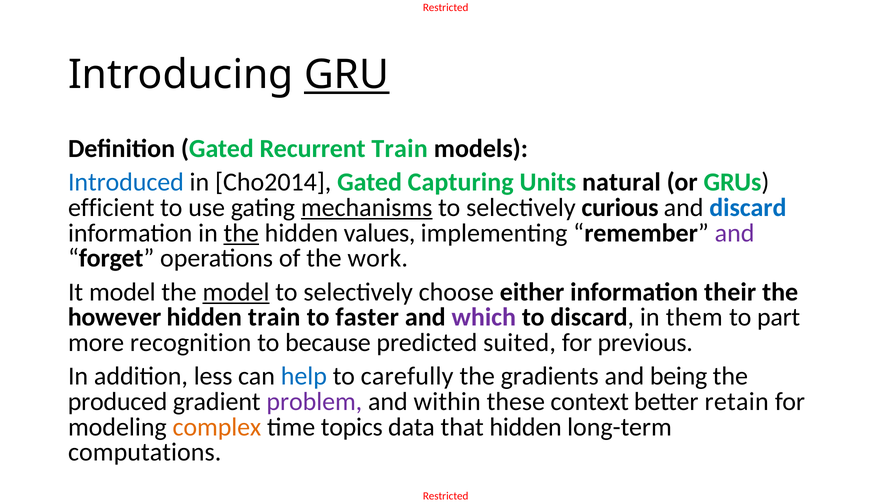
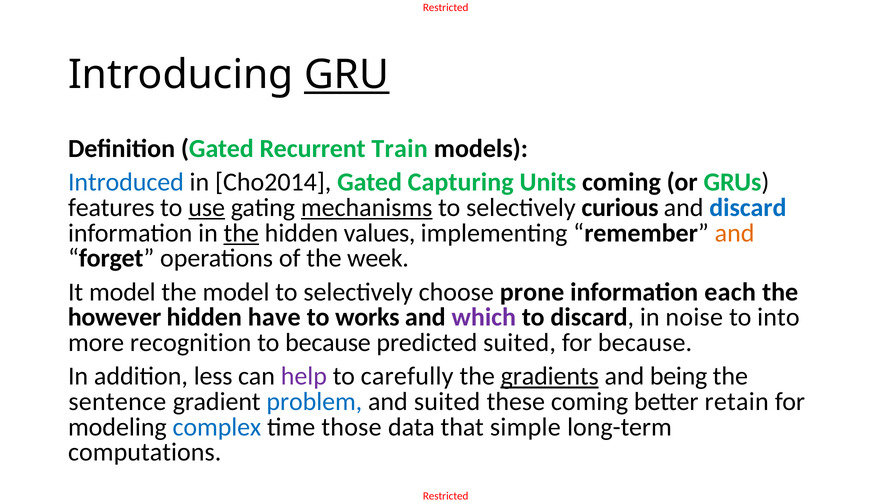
Units natural: natural -> coming (621, 182)
efficient: efficient -> features (111, 208)
use underline: none -> present (207, 208)
and colour: purple -> orange (735, 233)
work: work -> week (378, 258)
model underline: present -> none (236, 292)
either: either -> prone (532, 292)
their: their -> each (730, 292)
hidden train: train -> have (274, 317)
faster: faster -> works (367, 317)
them: them -> noise (694, 317)
part: part -> into (778, 317)
for previous: previous -> because (645, 342)
help colour: blue -> purple (304, 376)
gradients underline: none -> present (550, 376)
produced: produced -> sentence (117, 401)
problem colour: purple -> blue (314, 401)
and within: within -> suited (447, 401)
these context: context -> coming (590, 401)
complex colour: orange -> blue (217, 427)
topics: topics -> those (352, 427)
that hidden: hidden -> simple (525, 427)
